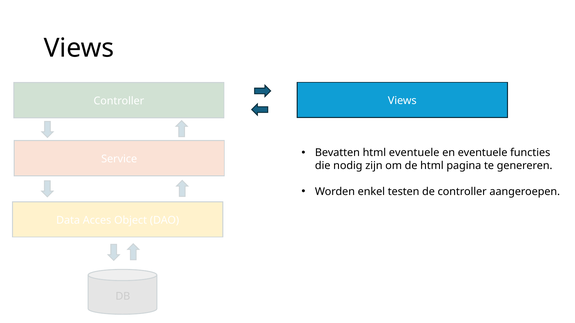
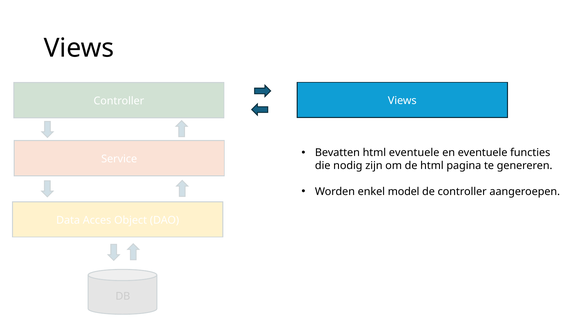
testen: testen -> model (404, 192)
